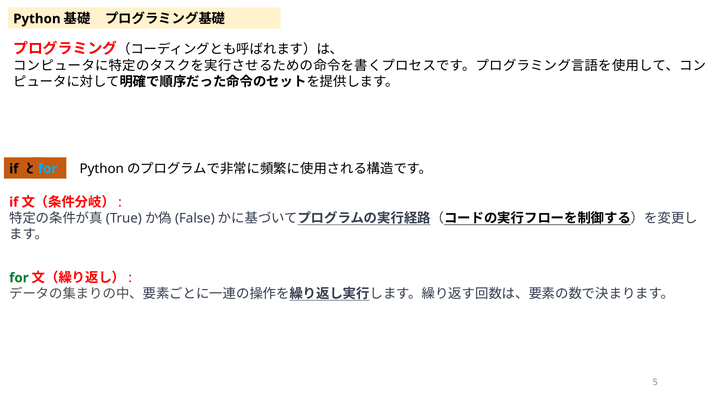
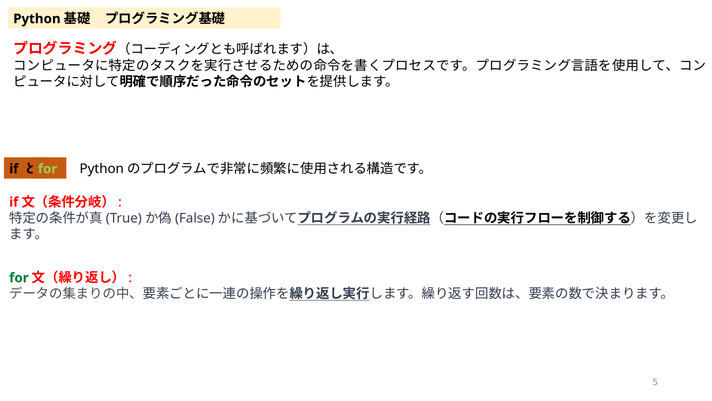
for colour: light blue -> light green (48, 169)
